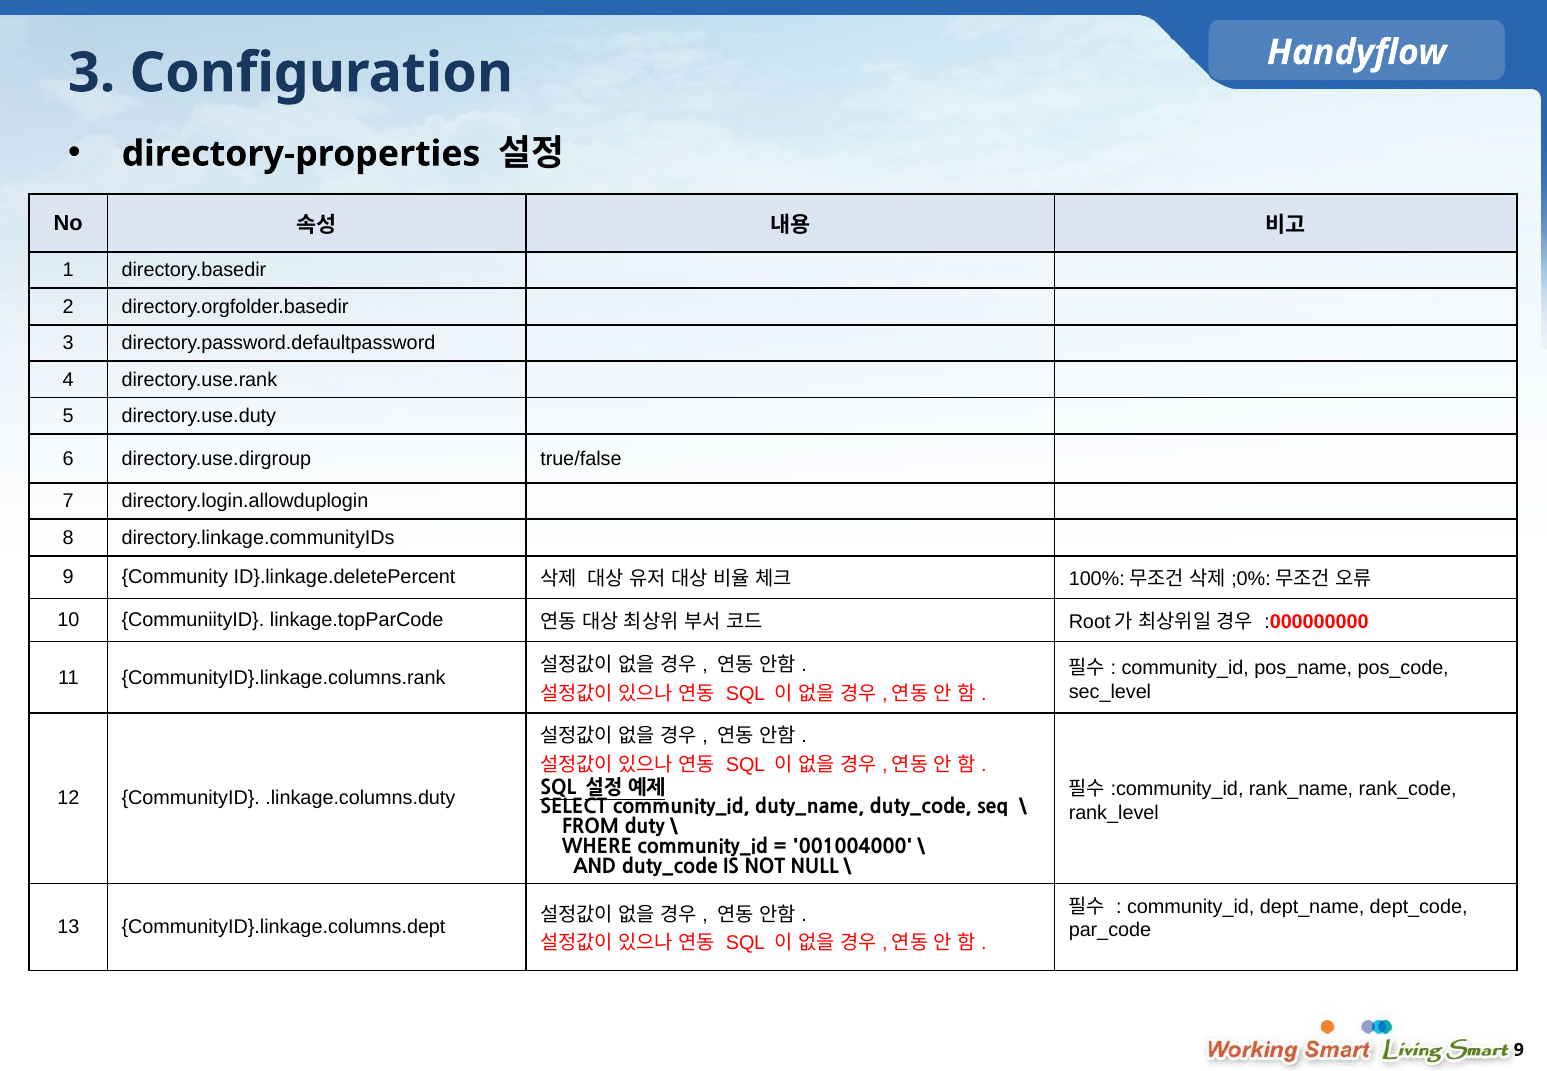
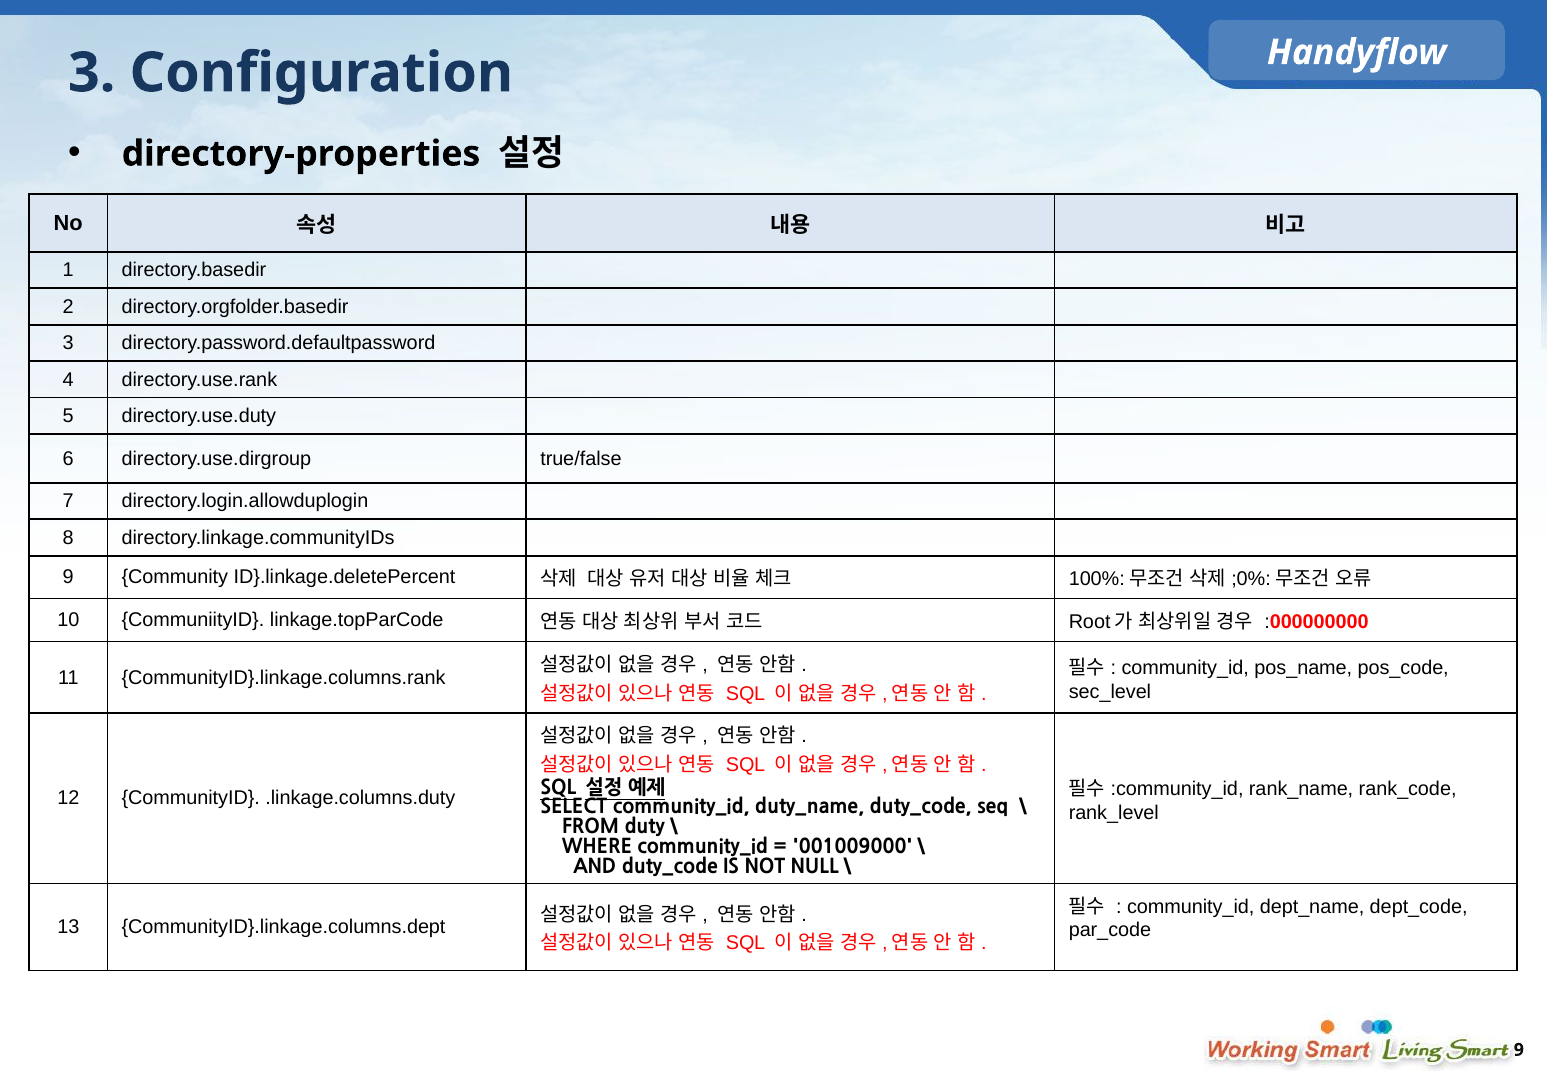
001004000: 001004000 -> 001009000 (852, 847)
